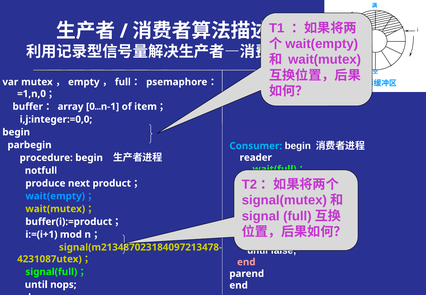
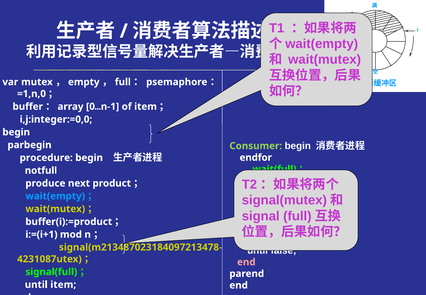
Consumer colour: light blue -> light green (256, 146)
reader: reader -> endfor (256, 157)
until nops: nops -> item (63, 285)
